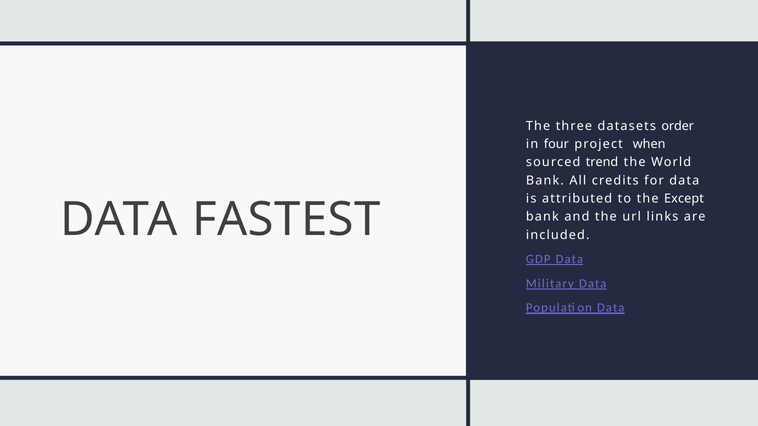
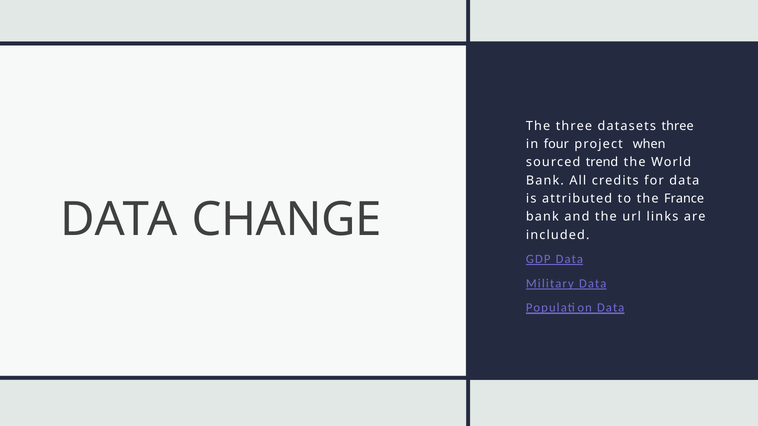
datasets order: order -> three (678, 126)
Except: Except -> France (684, 199)
FASTEST: FASTEST -> CHANGE (287, 220)
